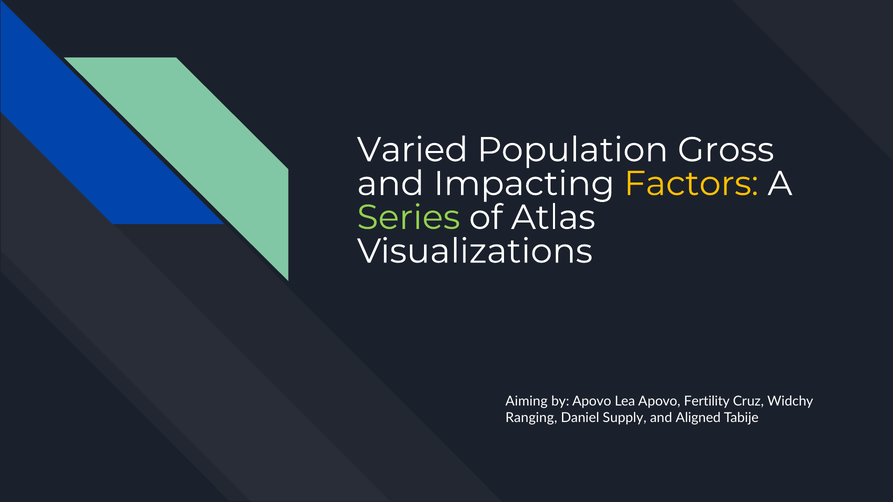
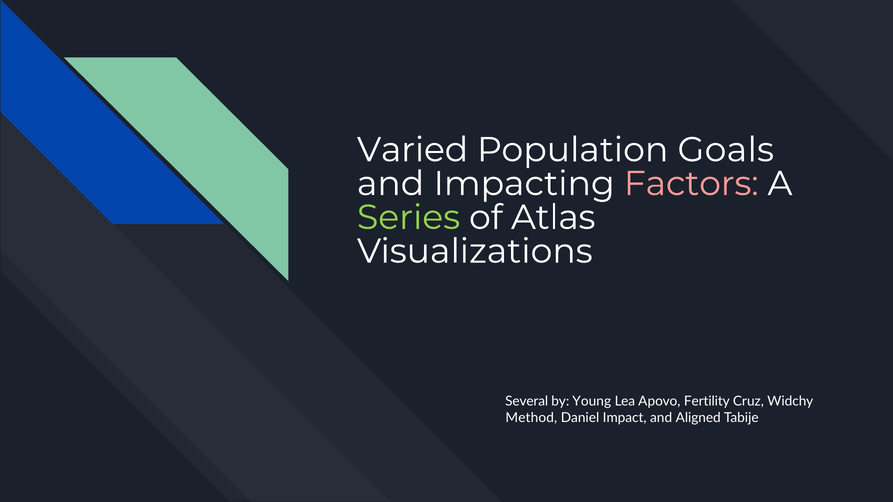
Gross: Gross -> Goals (726, 150)
Factors colour: yellow -> pink (691, 184)
Aiming: Aiming -> Several (527, 401)
by Apovo: Apovo -> Young (592, 401)
Ranging: Ranging -> Method (531, 418)
Supply: Supply -> Impact (625, 418)
